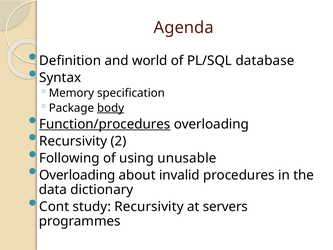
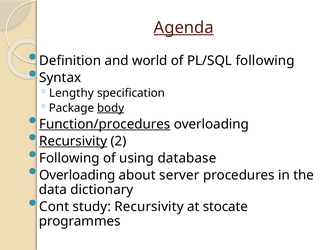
Agenda underline: none -> present (184, 28)
PL/SQL database: database -> following (265, 61)
Memory: Memory -> Lengthy (71, 93)
Recursivity underline: none -> present (73, 141)
unusable: unusable -> database (187, 158)
invalid: invalid -> server (179, 175)
servers: servers -> stocate (225, 206)
